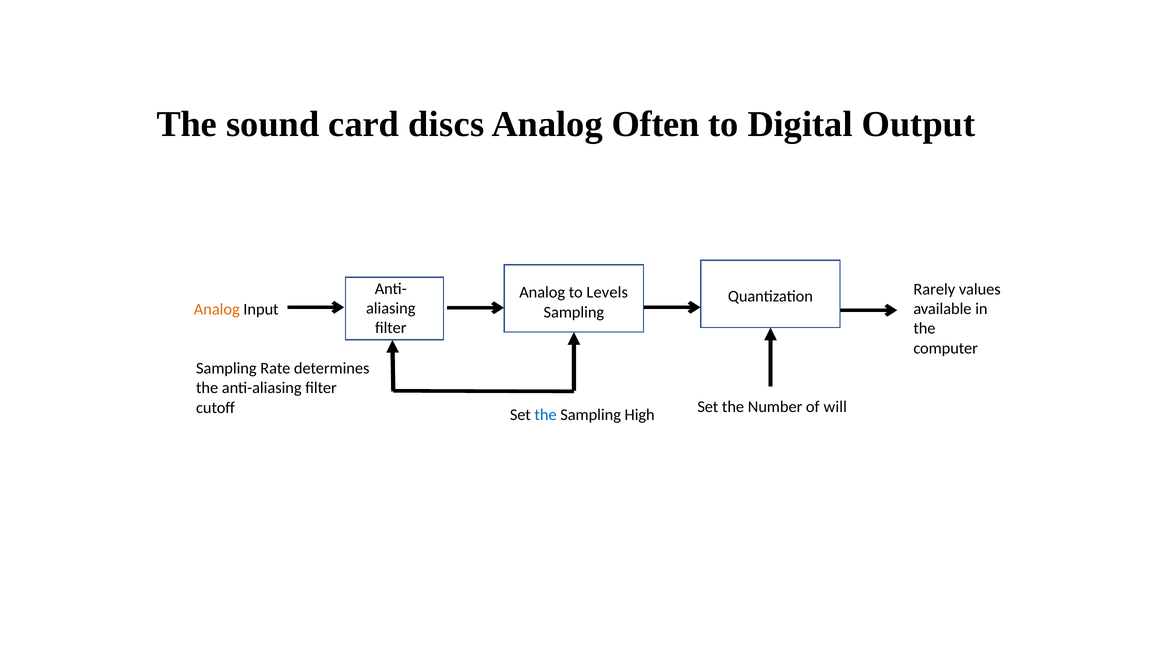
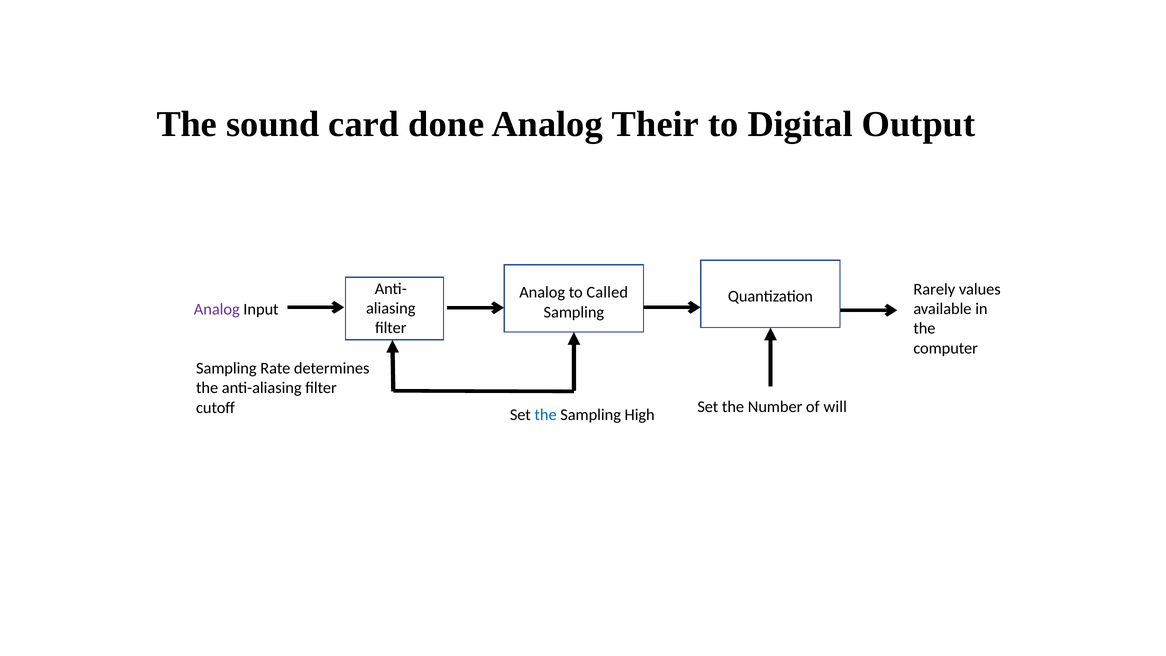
discs: discs -> done (446, 124)
Often: Often -> Their (655, 124)
Levels: Levels -> Called (607, 292)
Analog colour: orange -> purple (217, 309)
